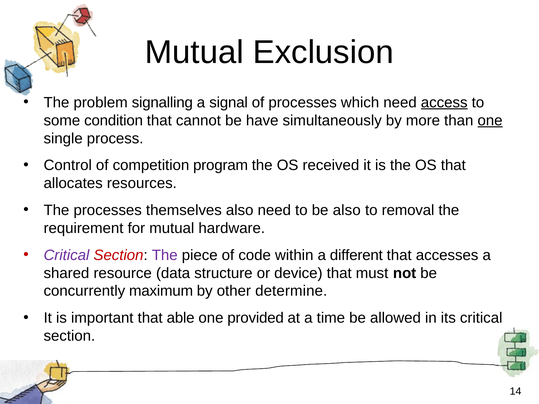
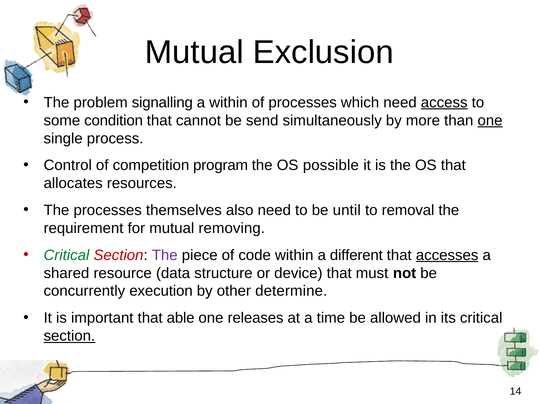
a signal: signal -> within (228, 103)
have: have -> send (262, 121)
received: received -> possible (331, 165)
be also: also -> until (347, 210)
hardware: hardware -> removing (232, 228)
Critical colour: purple -> green (66, 255)
accesses underline: none -> present (447, 255)
maximum: maximum -> execution (161, 291)
provided: provided -> releases (256, 318)
section underline: none -> present (69, 336)
